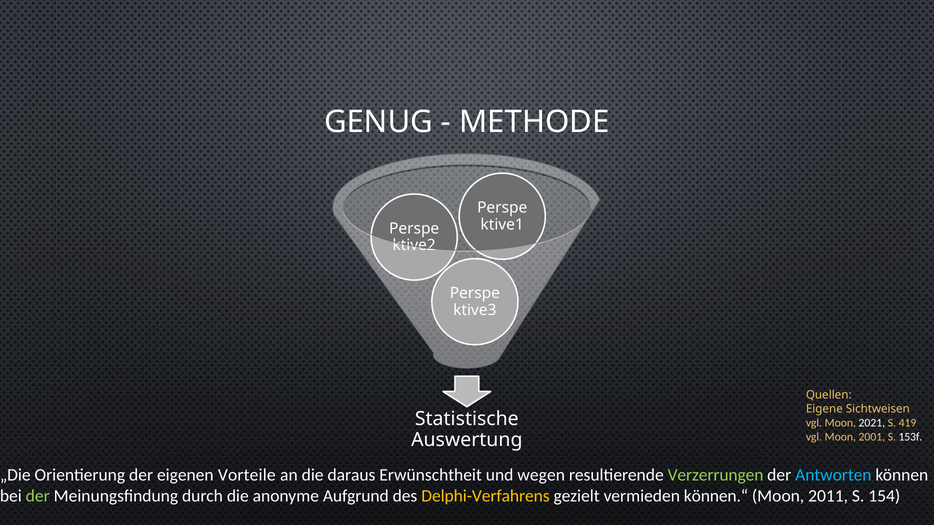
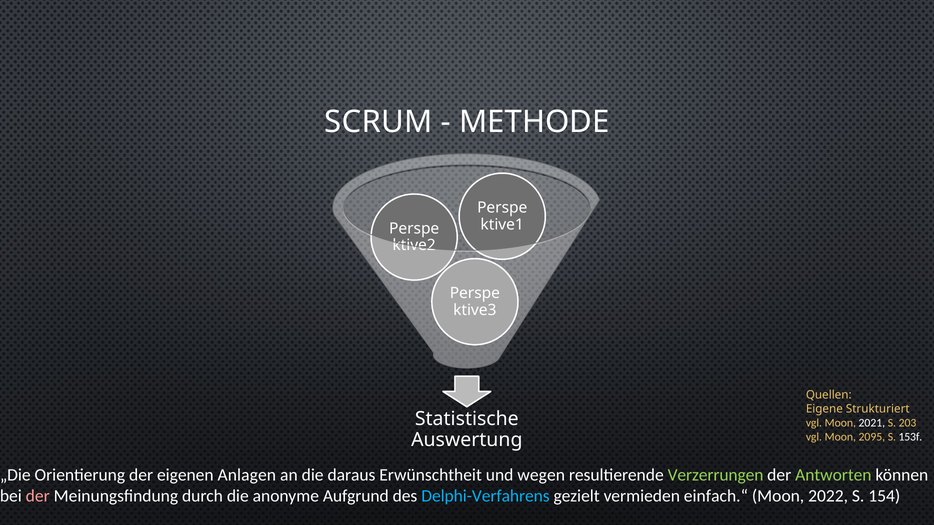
GENUG: GENUG -> SCRUM (378, 122)
Sichtweisen: Sichtweisen -> Strukturiert (878, 409)
419: 419 -> 203 (908, 423)
2001: 2001 -> 2095 (872, 437)
Vorteile: Vorteile -> Anlagen (247, 475)
Antworten colour: light blue -> light green (833, 475)
der colour: light green -> pink (38, 496)
Delphi-Verfahrens colour: yellow -> light blue (486, 496)
können.“: können.“ -> einfach.“ (716, 496)
2011: 2011 -> 2022 (828, 496)
